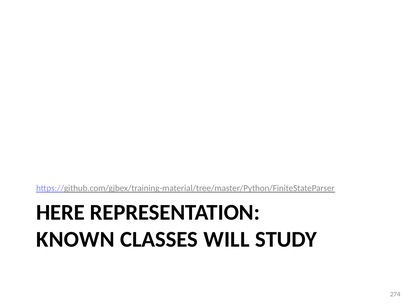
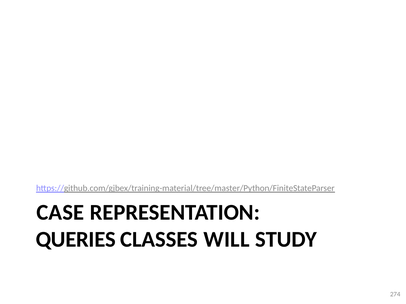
HERE: HERE -> CASE (60, 213)
KNOWN: KNOWN -> QUERIES (76, 240)
